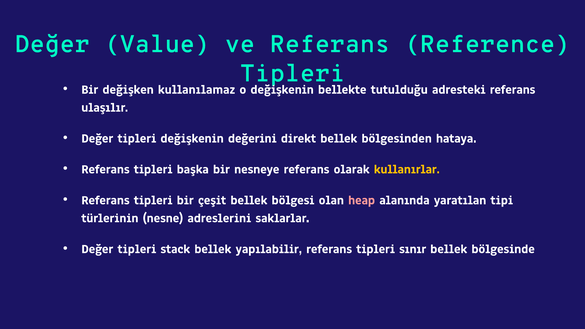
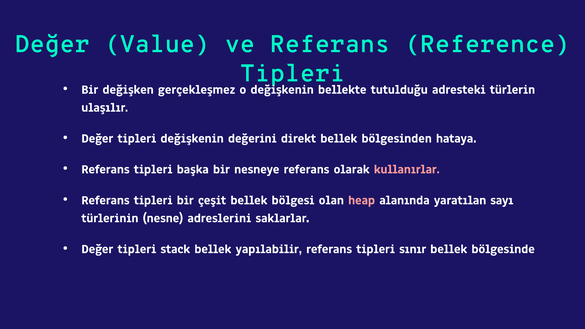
kullanılamaz: kullanılamaz -> gerçekleşmez (197, 89)
adresteki referans: referans -> türlerin (512, 89)
kullanırlar colour: yellow -> pink (407, 169)
tipi: tipi -> sayı (502, 200)
